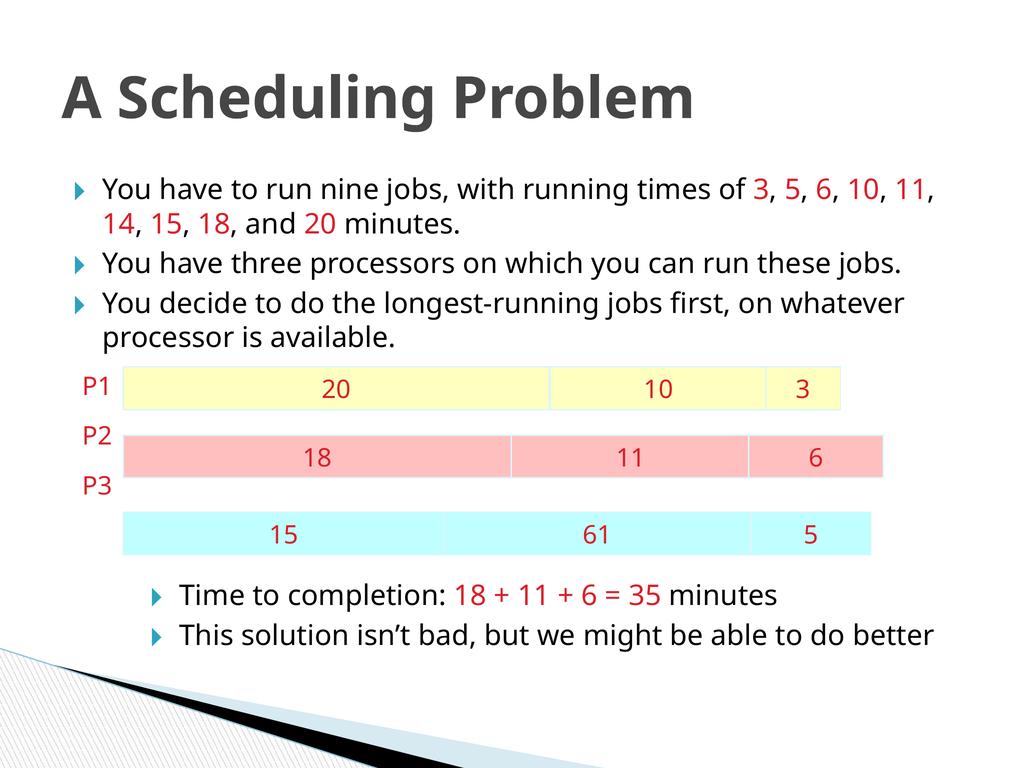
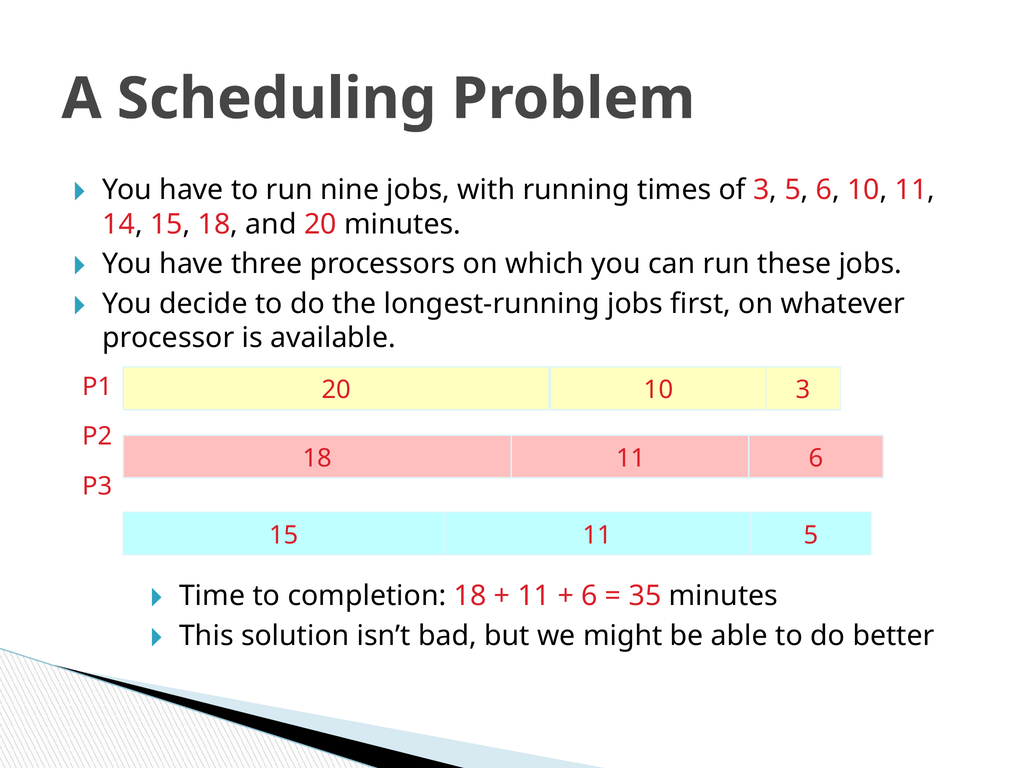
15 61: 61 -> 11 (597, 536)
